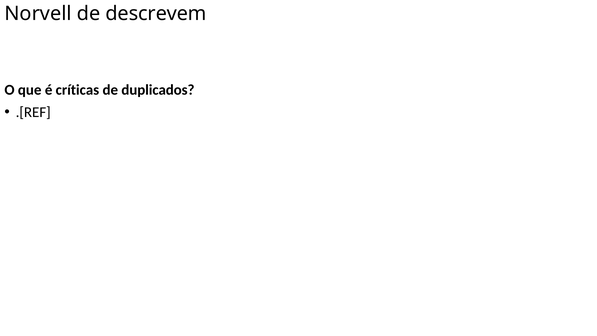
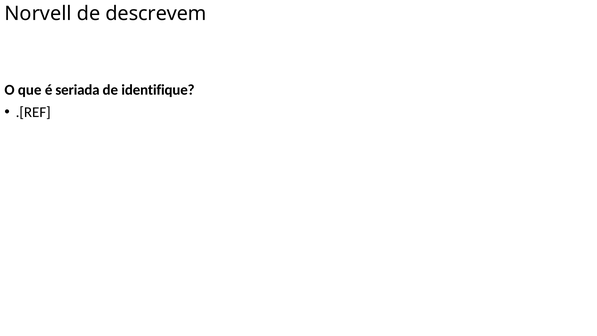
críticas: críticas -> seriada (77, 90)
duplicados: duplicados -> identifique (158, 90)
